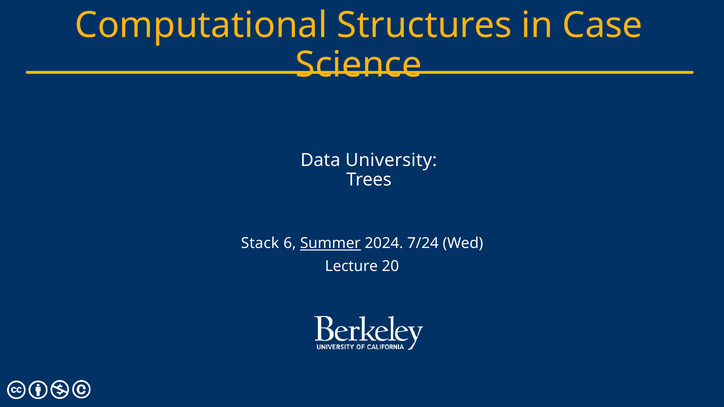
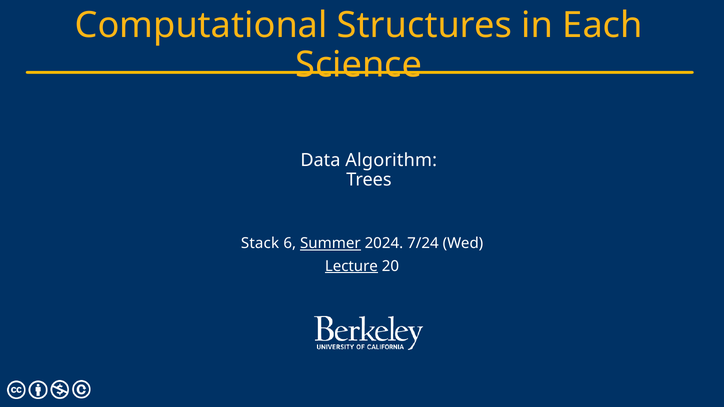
Case: Case -> Each (602, 26)
University: University -> Algorithm (391, 161)
Lecture underline: none -> present (351, 266)
